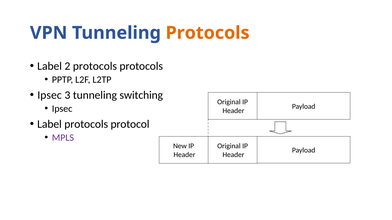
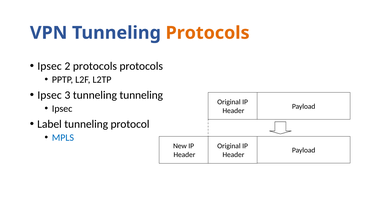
Label: Label -> Ipsec (50, 66)
tunneling switching: switching -> tunneling (141, 95)
Label protocols: protocols -> tunneling (86, 124)
MPLS colour: purple -> blue (63, 138)
